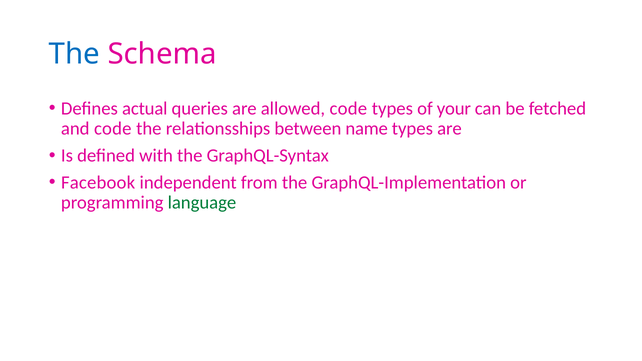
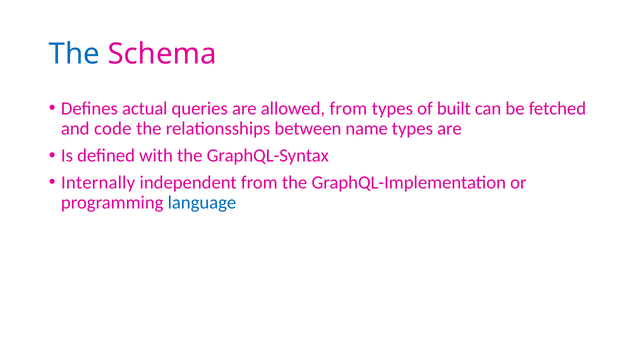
allowed code: code -> from (348, 109)
your: your -> built (454, 109)
Facebook: Facebook -> Internally (98, 183)
language colour: green -> blue (202, 203)
